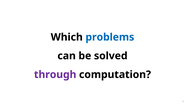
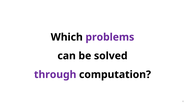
problems colour: blue -> purple (110, 37)
